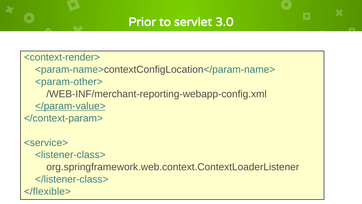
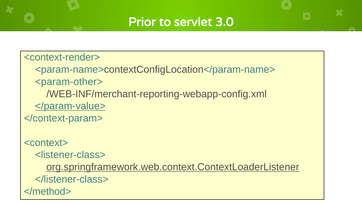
<service>: <service> -> <context> (46, 142)
org.springframework.web.context.ContextLoaderListener underline: none -> present (173, 167)
</flexible>: </flexible> -> </method> (47, 191)
